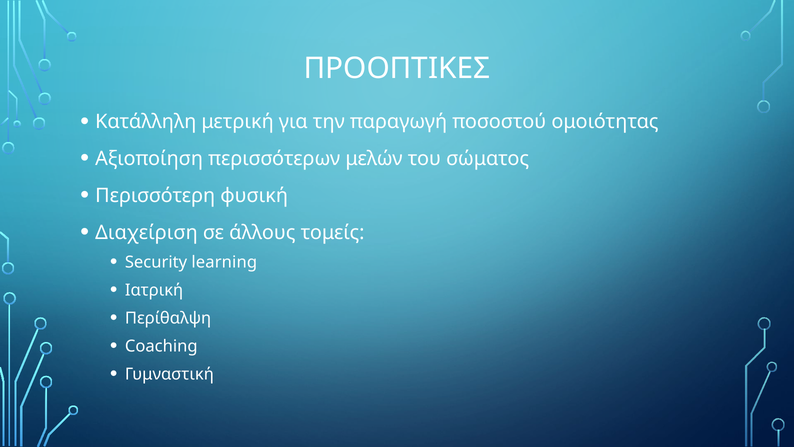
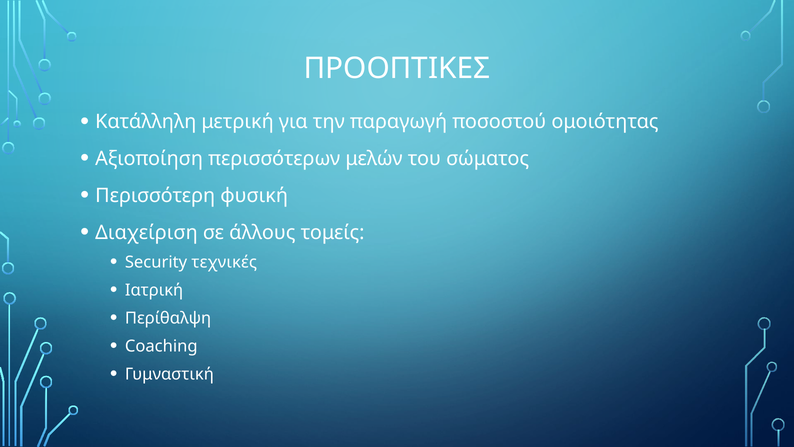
learning: learning -> τεχνικές (224, 262)
